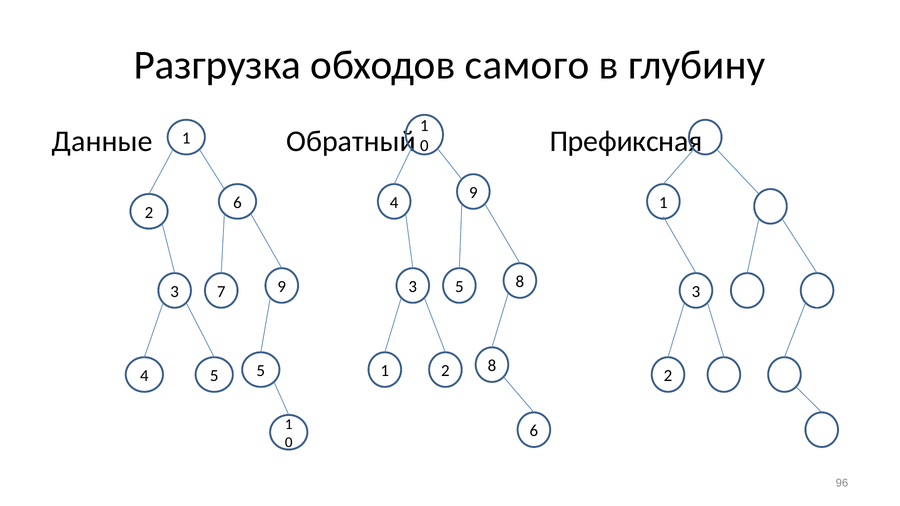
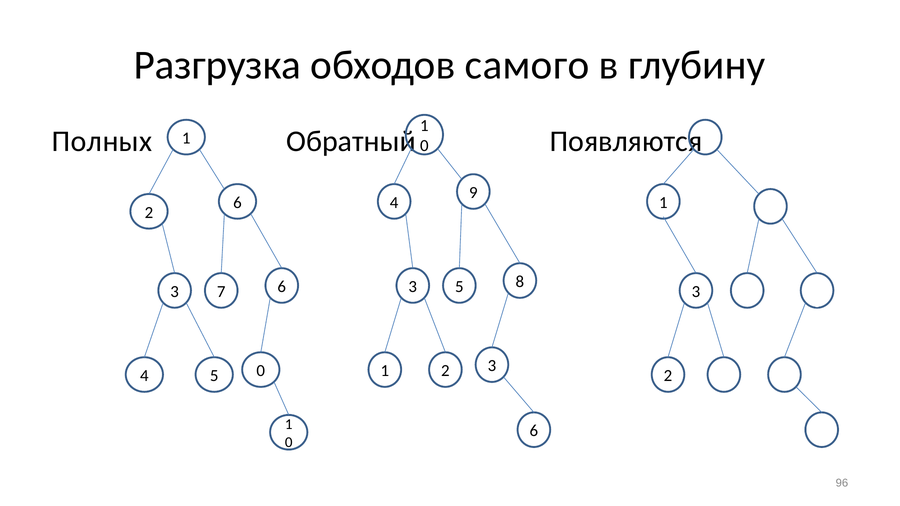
Данные: Данные -> Полных (102, 142)
Префиксная: Префиксная -> Появляются (626, 142)
7 9: 9 -> 6 (282, 287)
8: 8 -> 3 (492, 366)
4 5: 5 -> 0 (261, 371)
